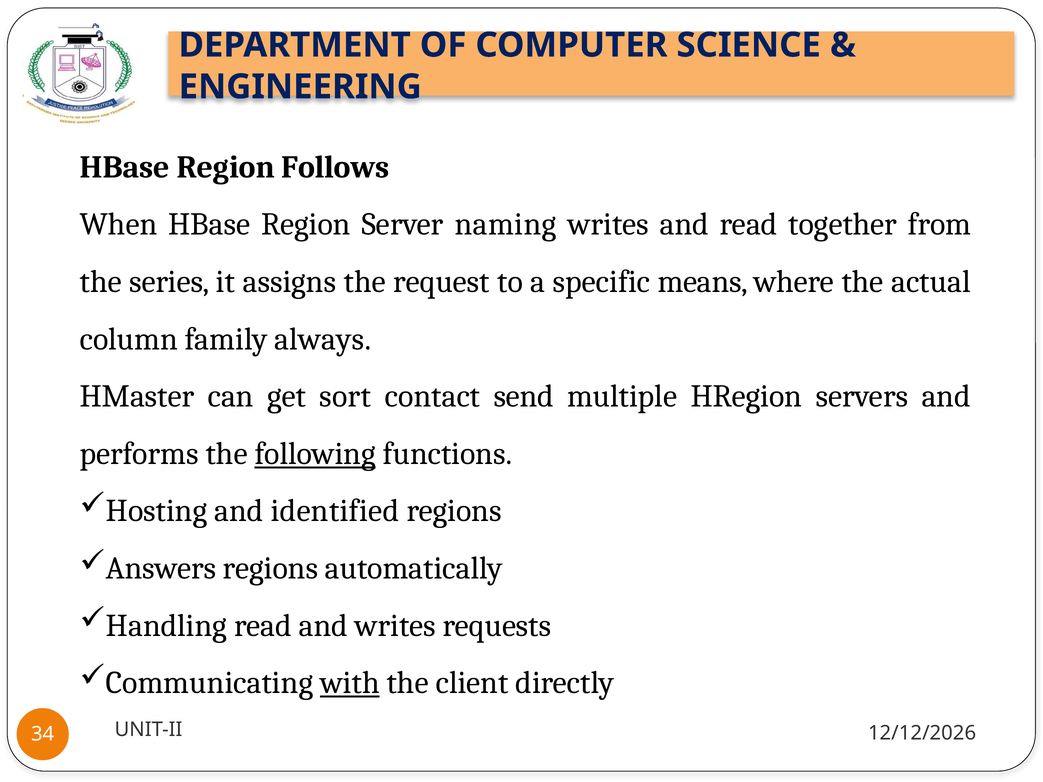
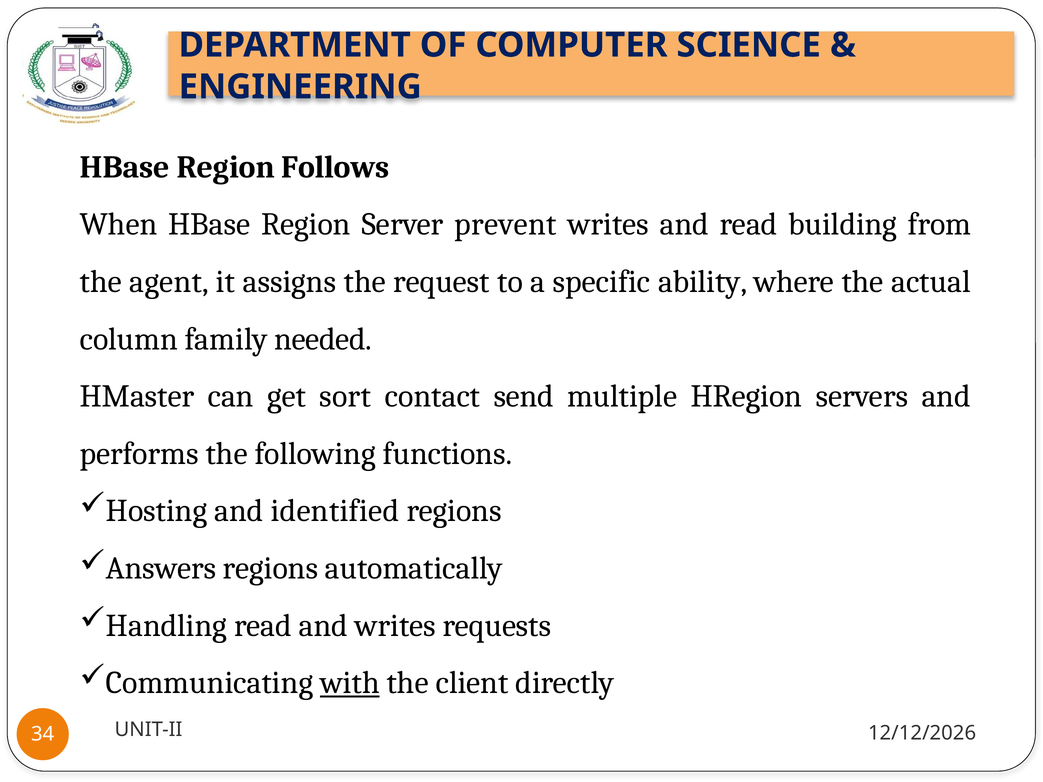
naming: naming -> prevent (506, 225)
together: together -> building (843, 225)
series: series -> agent (169, 282)
means: means -> ability (703, 282)
always: always -> needed (323, 339)
following underline: present -> none (315, 454)
